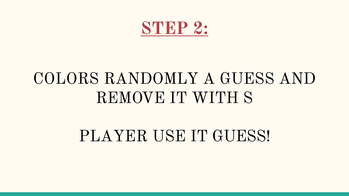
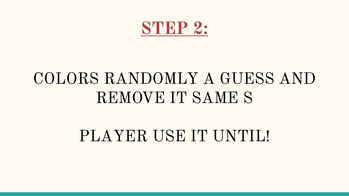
WITH: WITH -> SAME (215, 98)
IT GUESS: GUESS -> UNTIL (241, 136)
